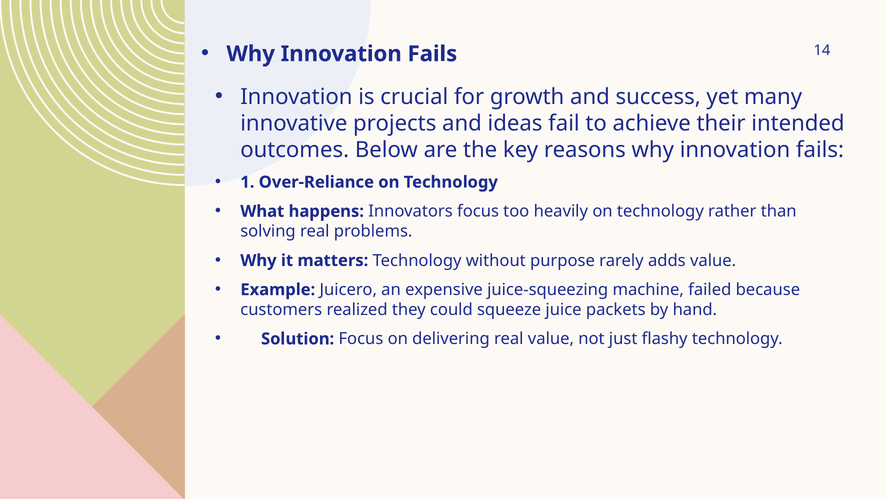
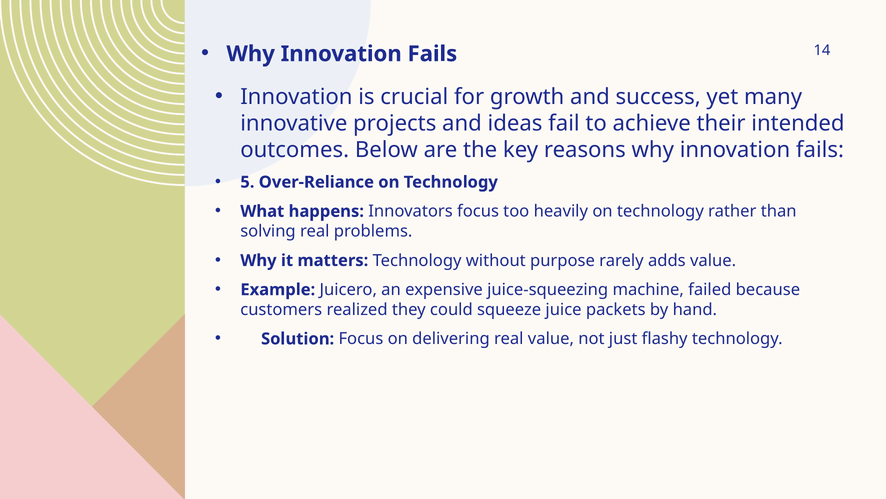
1: 1 -> 5 (247, 182)
